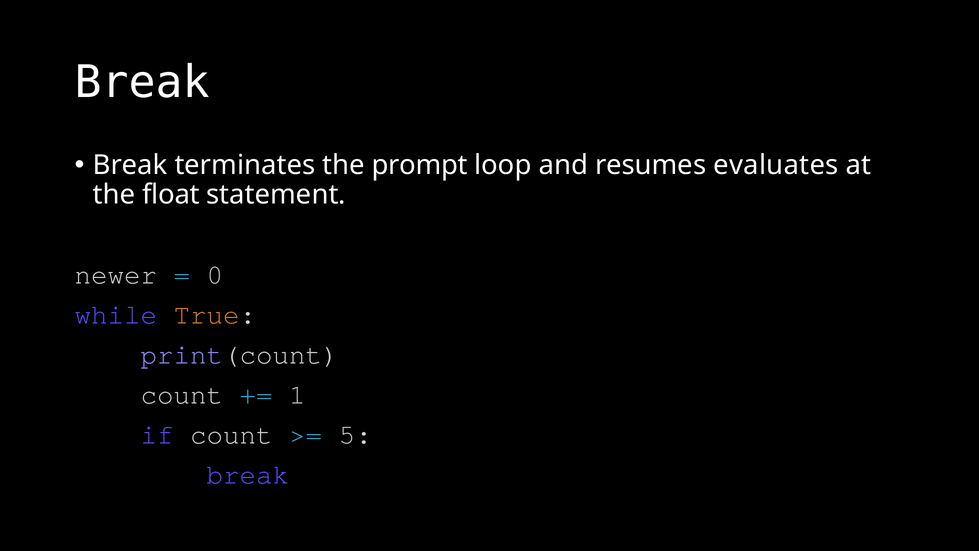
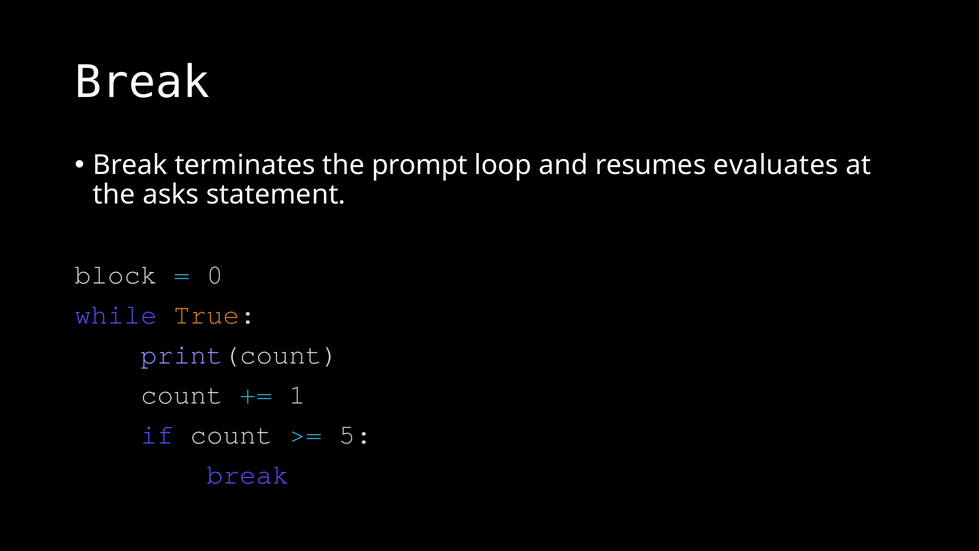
float: float -> asks (171, 195)
newer: newer -> block (116, 275)
